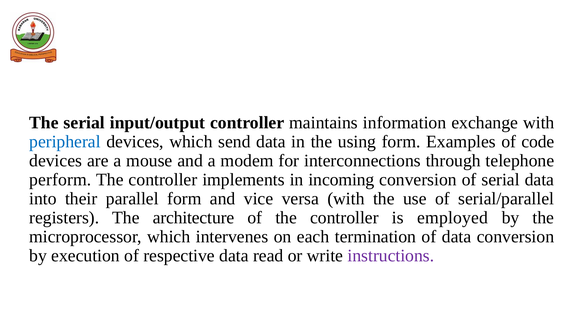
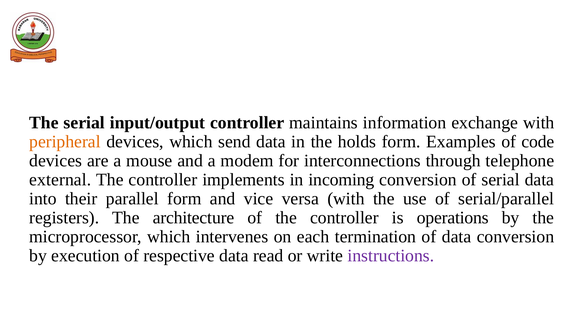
peripheral colour: blue -> orange (65, 142)
using: using -> holds (357, 142)
perform: perform -> external (60, 180)
employed: employed -> operations (453, 218)
